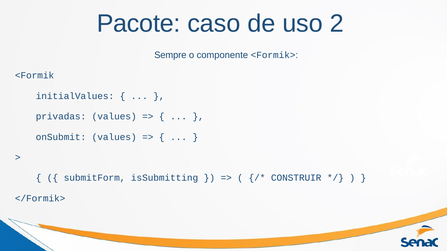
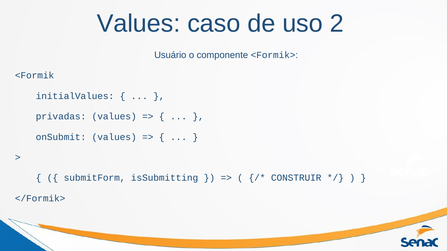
Pacote: Pacote -> Values (139, 24)
Sempre: Sempre -> Usuário (170, 55)
